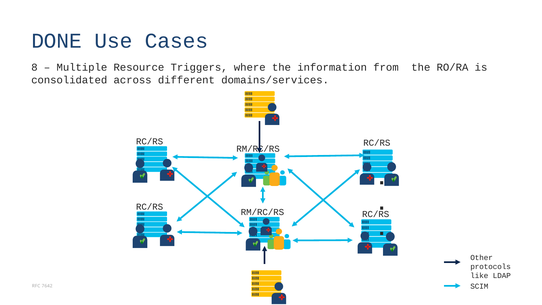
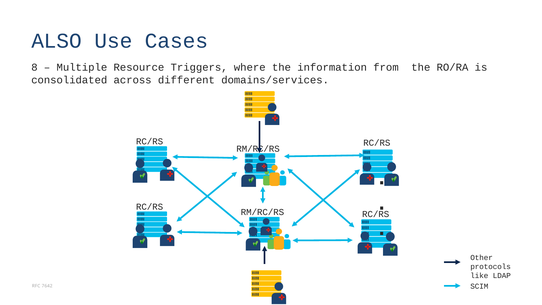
DONE: DONE -> ALSO (57, 41)
